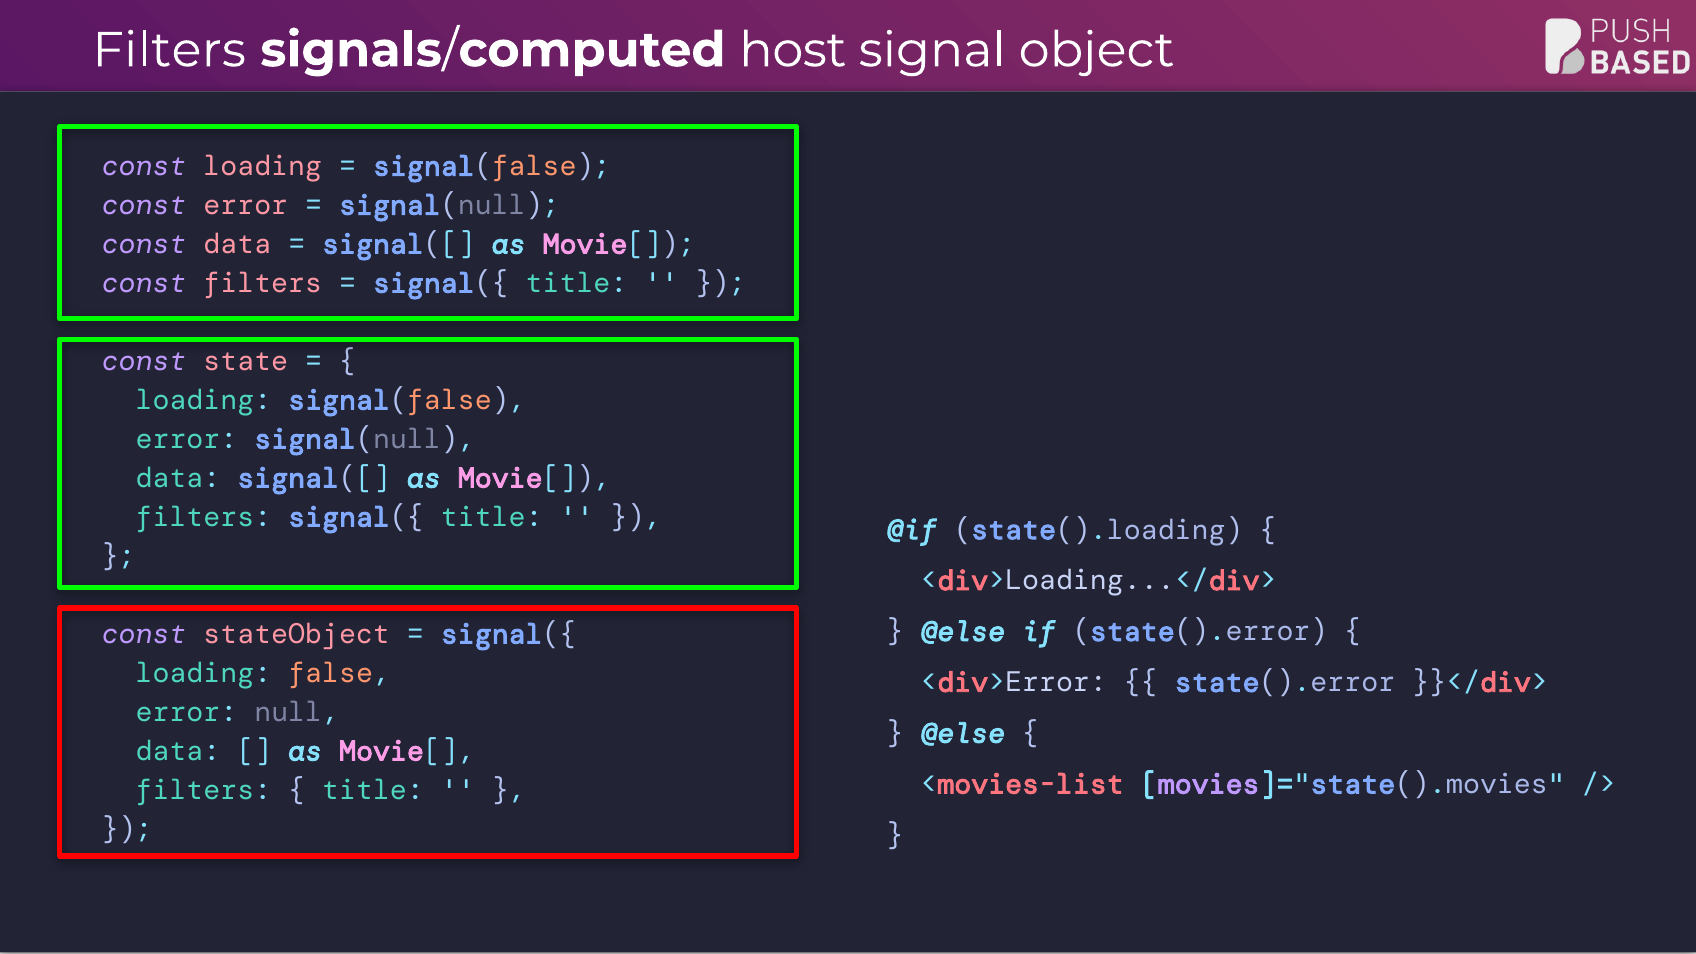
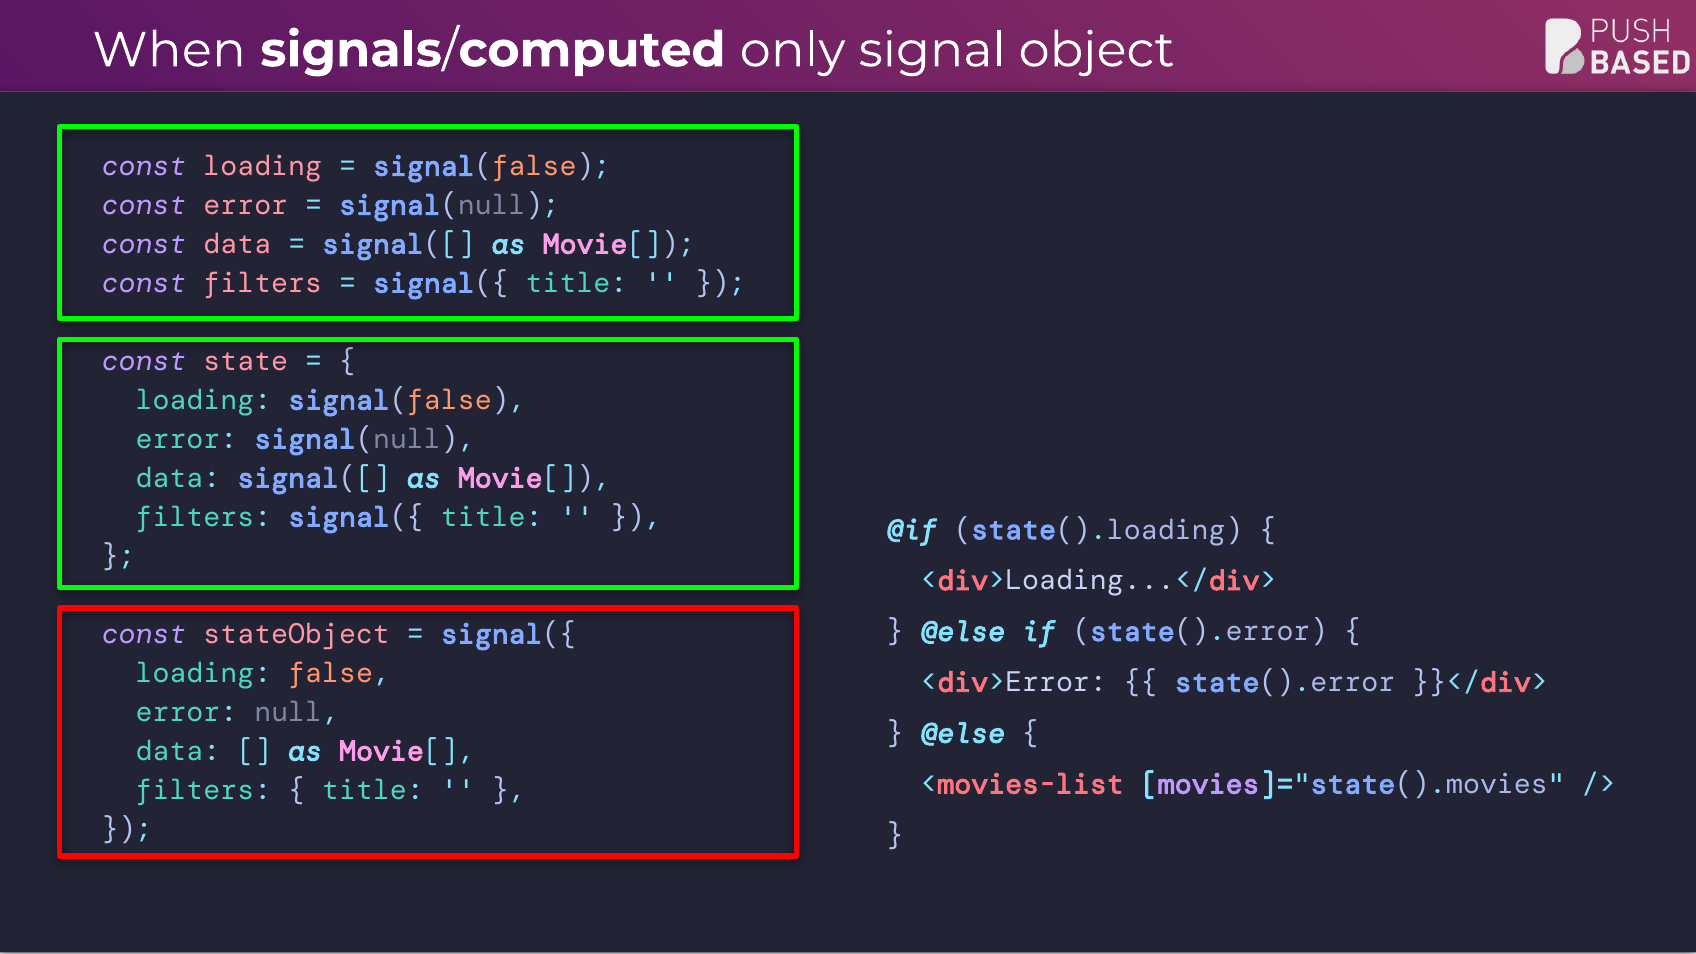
Filters: Filters -> When (169, 50)
host: host -> only (793, 50)
